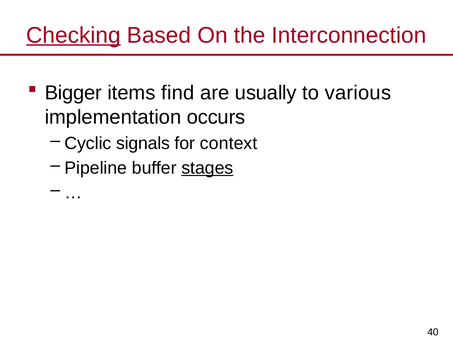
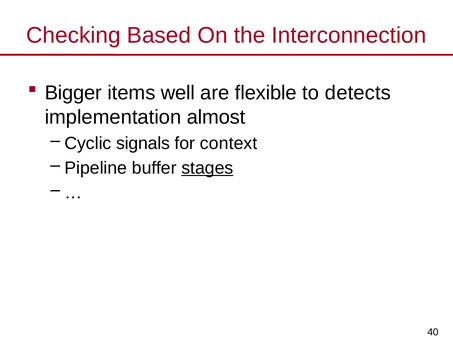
Checking underline: present -> none (73, 35)
find: find -> well (178, 93)
usually: usually -> flexible (266, 93)
various: various -> detects (358, 93)
occurs: occurs -> almost (216, 117)
